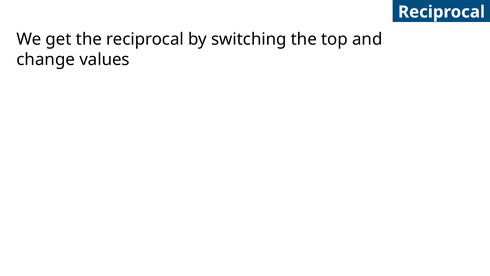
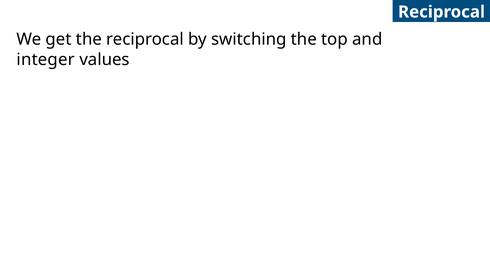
change: change -> integer (46, 60)
